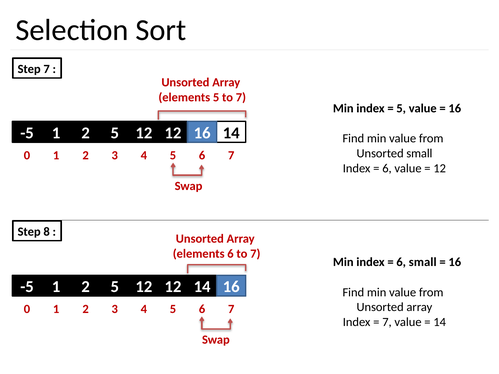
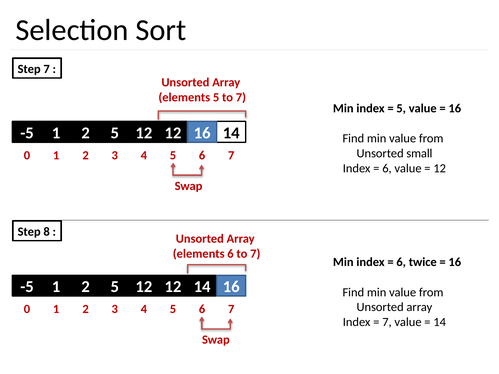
6 small: small -> twice (423, 262)
